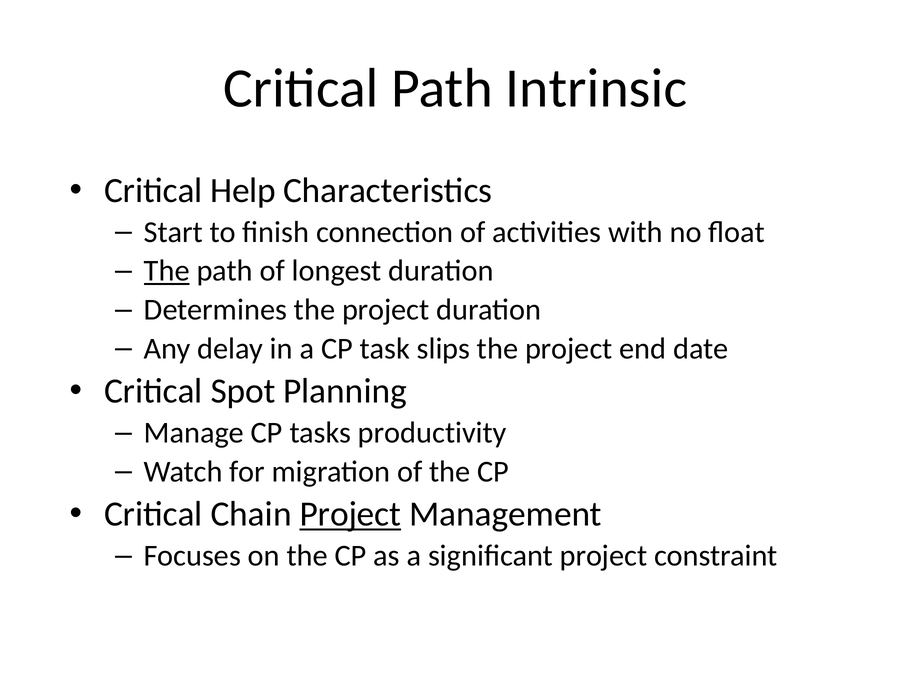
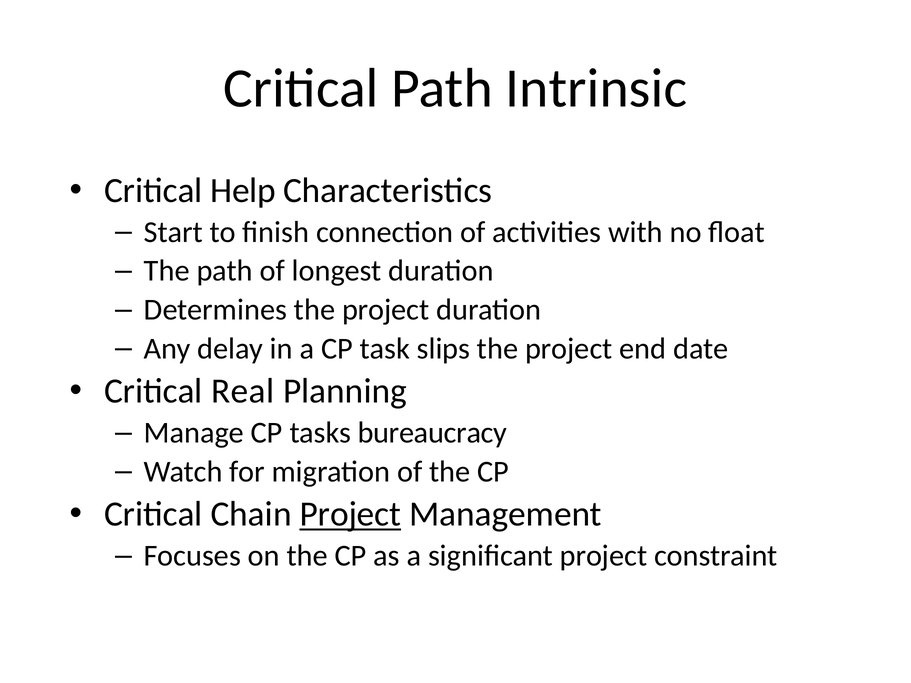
The underline: present -> none (167, 271)
Spot: Spot -> Real (243, 391)
productivity: productivity -> bureaucracy (432, 433)
